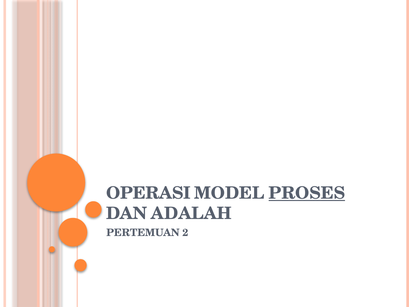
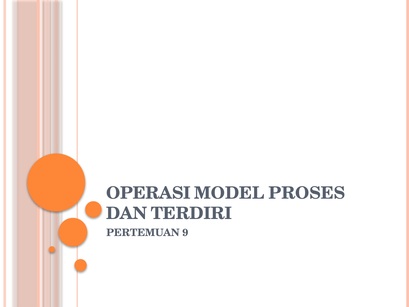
PROSES underline: present -> none (307, 193)
ADALAH: ADALAH -> TERDIRI (192, 213)
2: 2 -> 9 (185, 233)
